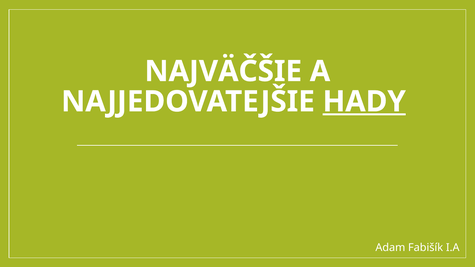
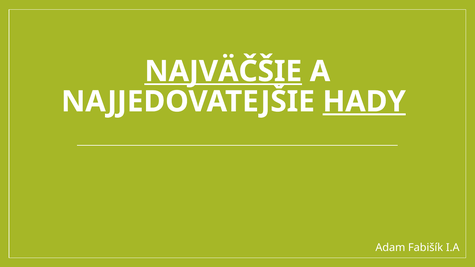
NAJVÄČŠIE underline: none -> present (223, 71)
